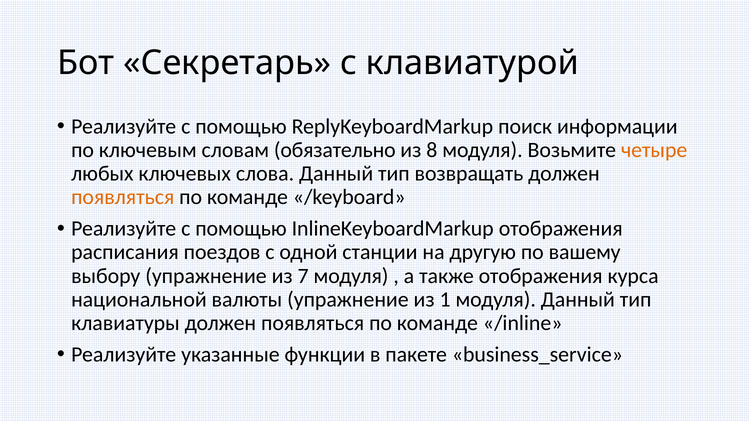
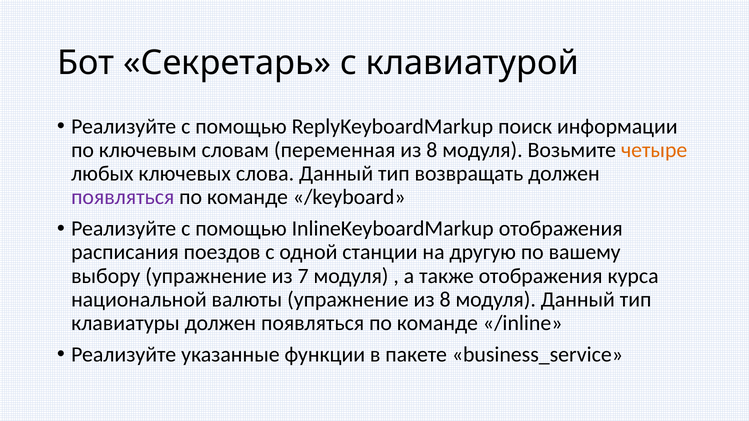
обязательно: обязательно -> переменная (335, 150)
появляться colour: orange -> purple (123, 197)
упражнение из 1: 1 -> 8 (445, 300)
